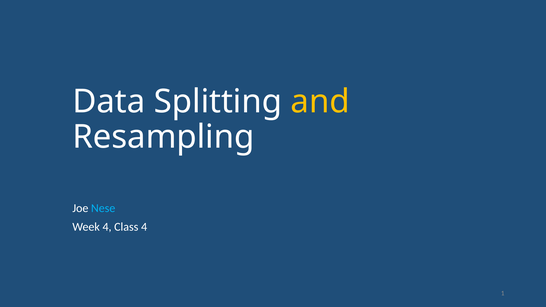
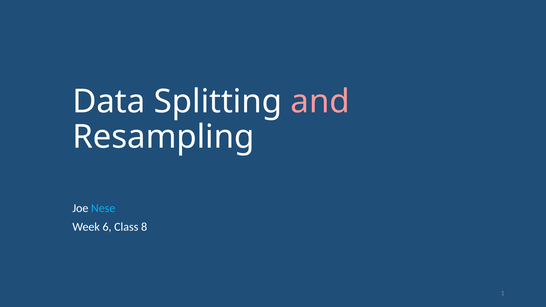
and colour: yellow -> pink (320, 102)
Week 4: 4 -> 6 (107, 227)
Class 4: 4 -> 8 (144, 227)
